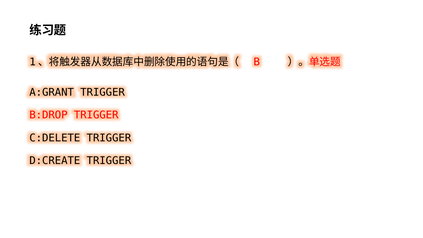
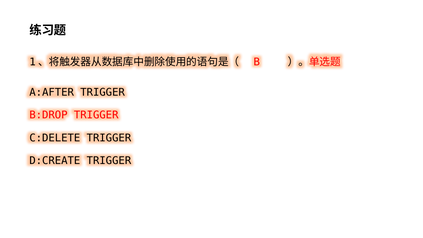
A:GRANT: A:GRANT -> A:AFTER (52, 92)
